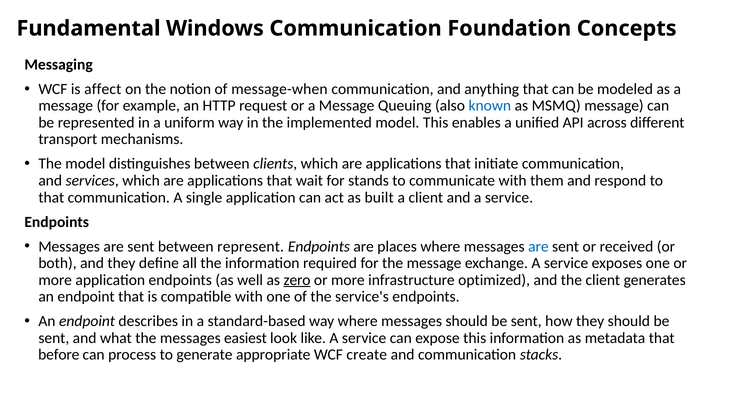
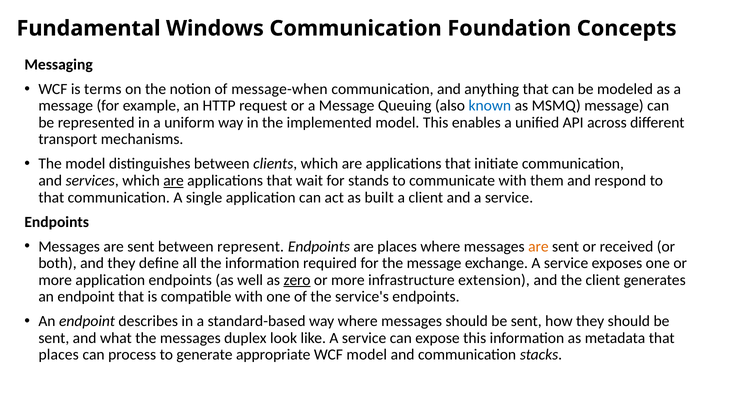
affect: affect -> terms (103, 89)
are underline: none -> present (174, 181)
are colour: blue -> orange (538, 246)
optimized: optimized -> extension (494, 280)
easiest: easiest -> duplex (245, 338)
before: before -> places (59, 355)
WCF create: create -> model (367, 355)
